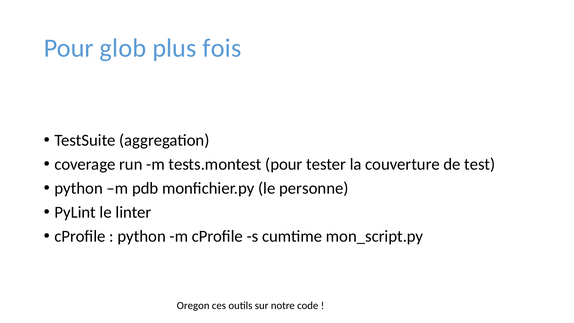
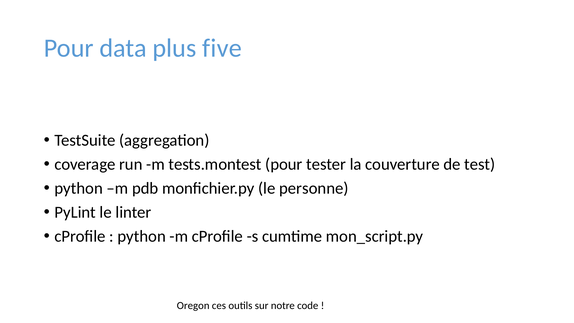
glob: glob -> data (123, 48)
fois: fois -> five (222, 48)
